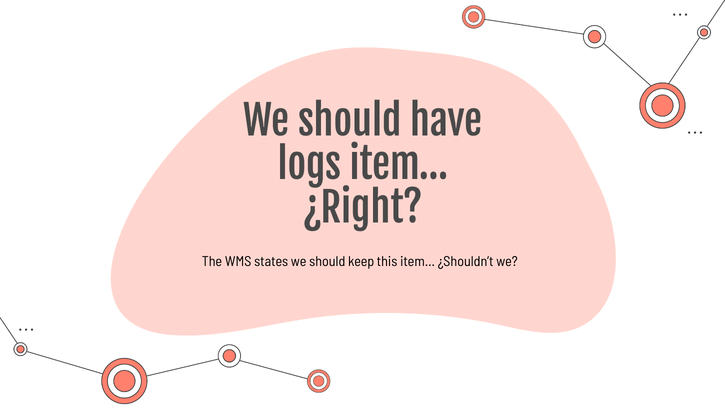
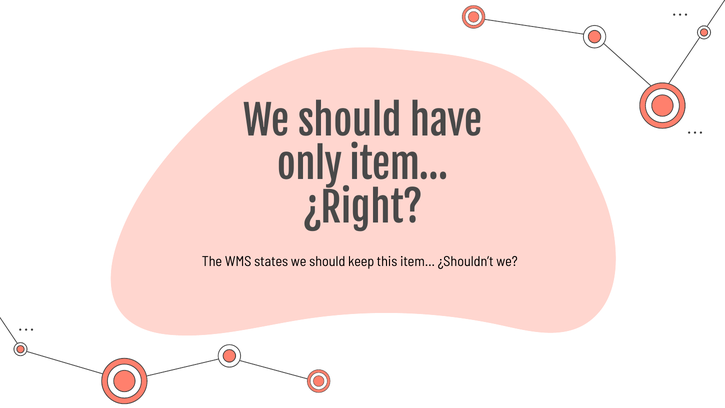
logs: logs -> only (310, 166)
